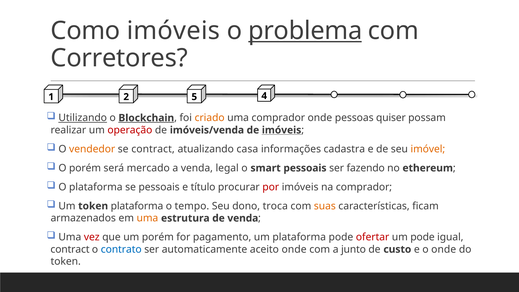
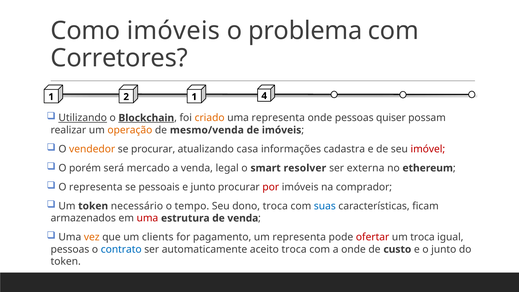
problema underline: present -> none (305, 31)
2 5: 5 -> 1 (194, 97)
uma comprador: comprador -> representa (278, 118)
operação colour: red -> orange (130, 130)
imóveis/venda: imóveis/venda -> mesmo/venda (207, 130)
imóveis underline: present -> none (282, 130)
se contract: contract -> procurar (153, 149)
imóvel colour: orange -> red (428, 149)
smart pessoais: pessoais -> resolver (305, 168)
fazendo: fazendo -> externa (366, 168)
O plataforma: plataforma -> representa (96, 187)
e título: título -> junto (203, 187)
token plataforma: plataforma -> necessário (137, 206)
suas colour: orange -> blue (325, 206)
uma colour: orange -> red (147, 218)
vez colour: red -> orange (92, 237)
um porém: porém -> clients (158, 237)
um plataforma: plataforma -> representa (299, 237)
um pode: pode -> troca (423, 237)
contract: contract -> pessoas (70, 249)
aceito onde: onde -> troca (294, 249)
a junto: junto -> onde (353, 249)
o onde: onde -> junto (444, 249)
